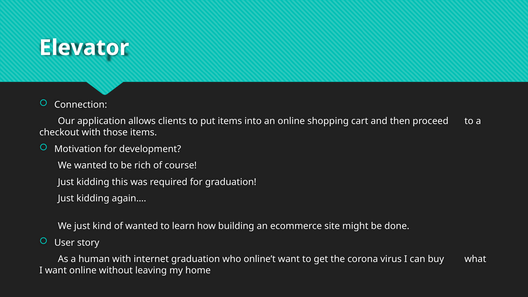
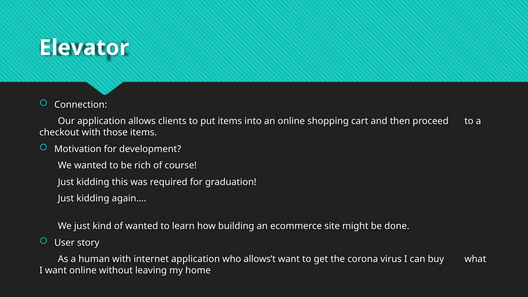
internet graduation: graduation -> application (196, 259)
online’t: online’t -> allows’t (260, 259)
